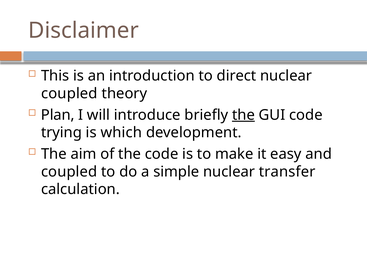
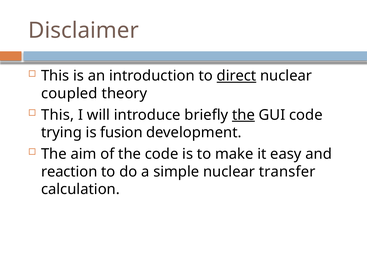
direct underline: none -> present (236, 76)
Plan: Plan -> This (58, 115)
which: which -> fusion (121, 133)
coupled: coupled -> reaction (69, 172)
